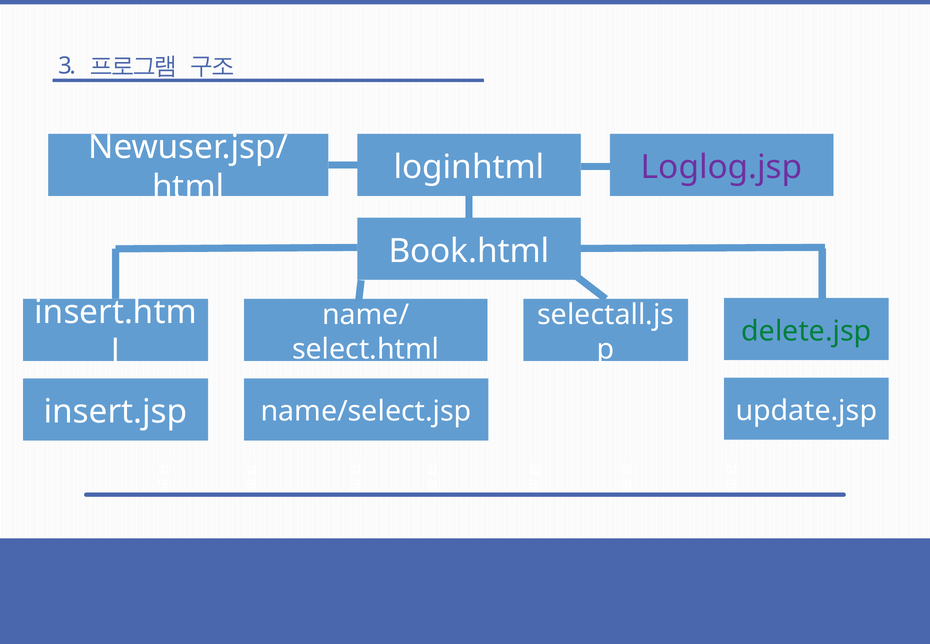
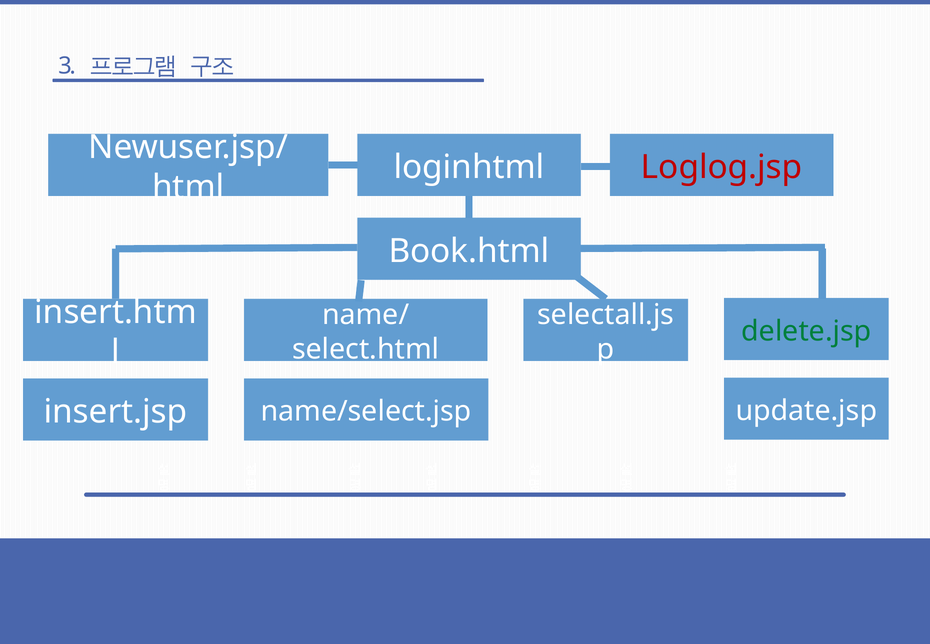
Loglog.jsp colour: purple -> red (722, 167)
